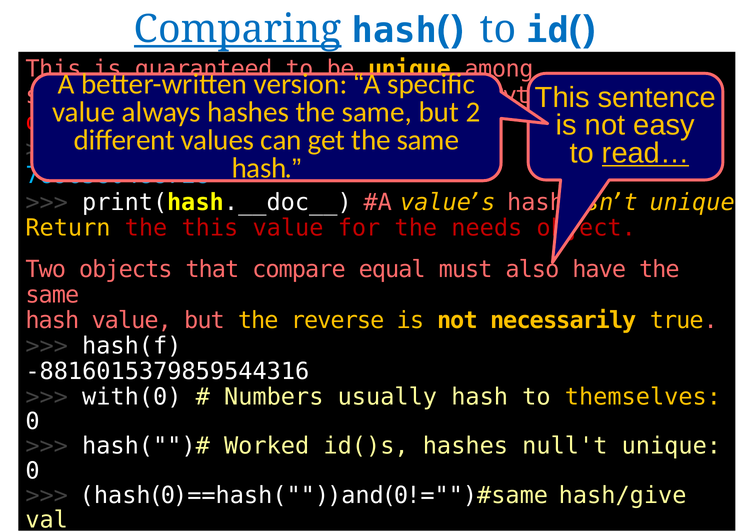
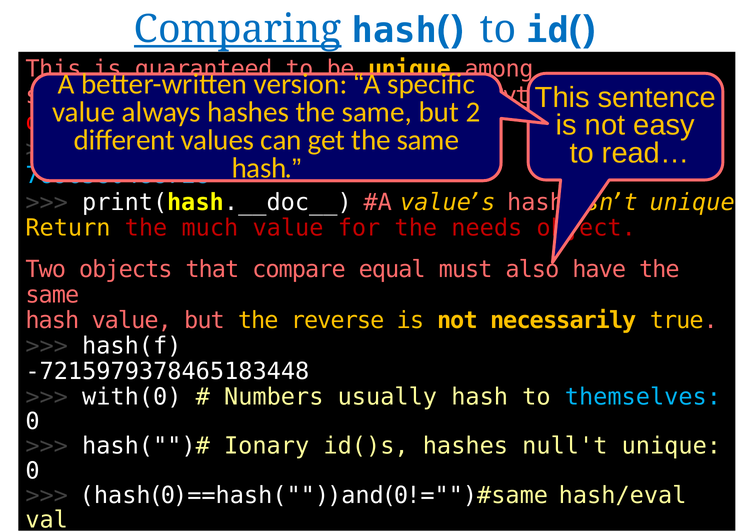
read… underline: present -> none (646, 153)
the this: this -> much (210, 228)
-8816015379859544316: -8816015379859544316 -> -7215979378465183448 (167, 371)
themselves colour: yellow -> light blue (643, 397)
Worked: Worked -> Ionary (267, 446)
hash/give: hash/give -> hash/eval (623, 495)
